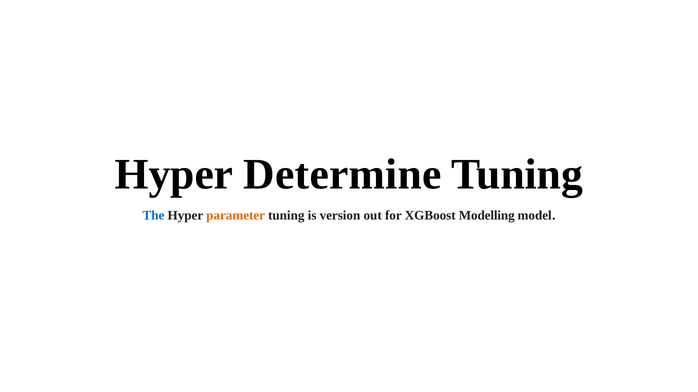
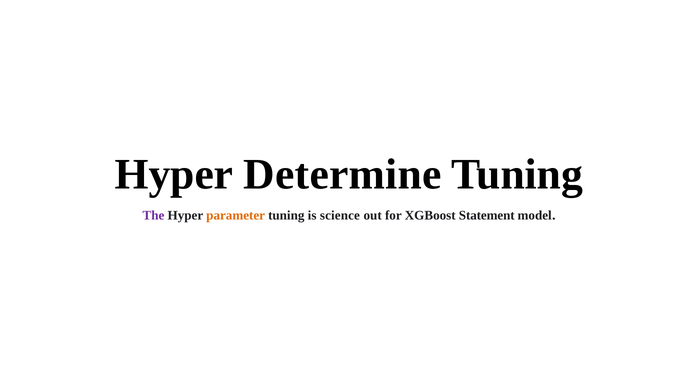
The colour: blue -> purple (153, 216)
version: version -> science (340, 216)
Modelling: Modelling -> Statement (487, 216)
